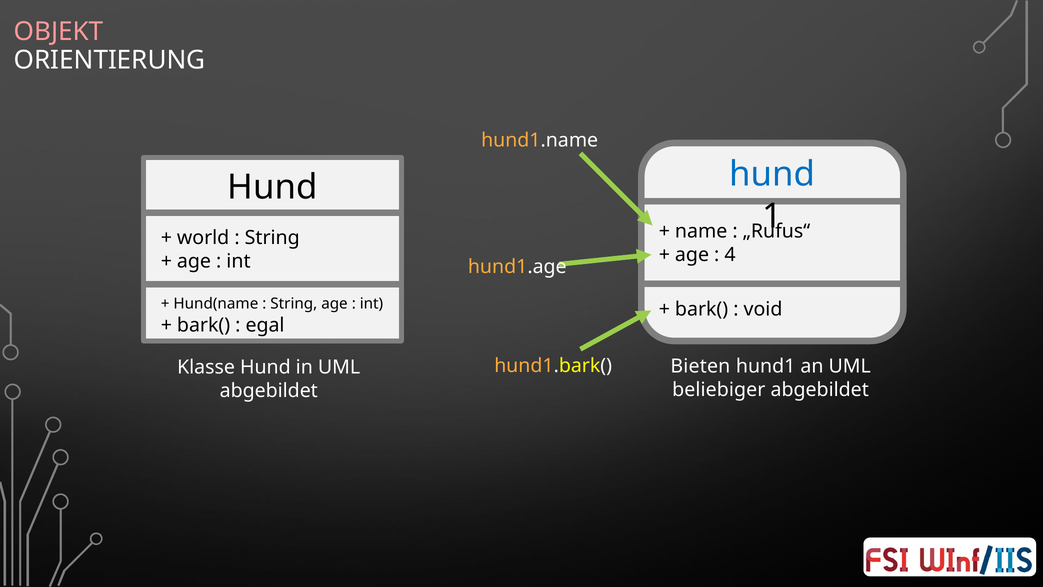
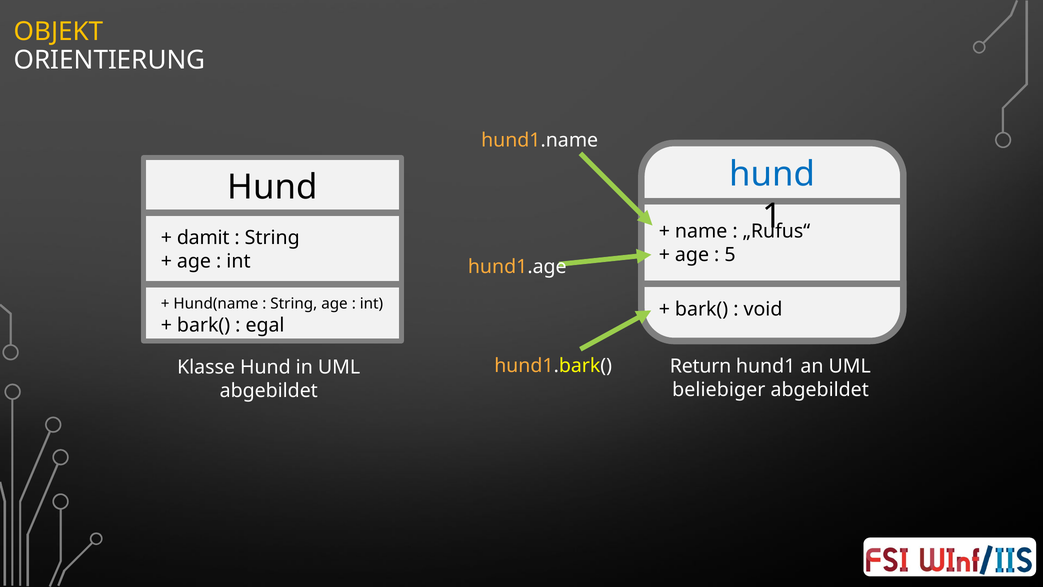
OBJEKT colour: pink -> yellow (59, 32)
world: world -> damit (203, 238)
4: 4 -> 5 (730, 255)
Bieten: Bieten -> Return (701, 366)
